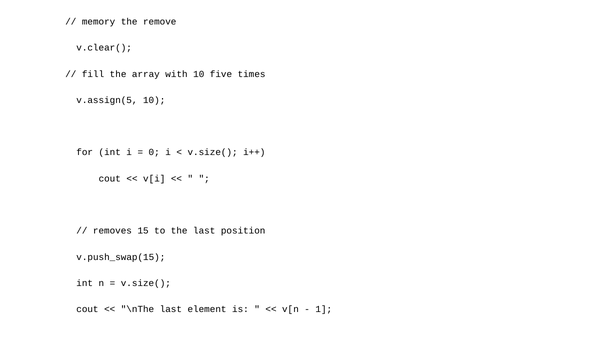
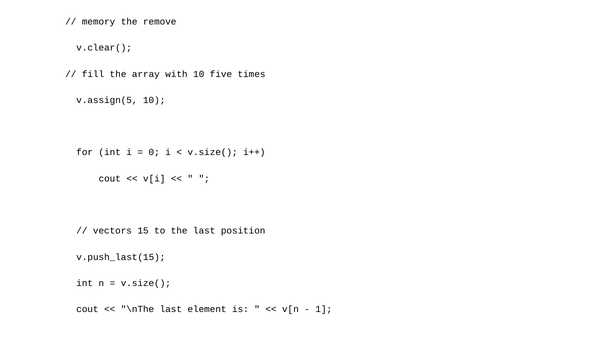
removes: removes -> vectors (112, 231)
v.push_swap(15: v.push_swap(15 -> v.push_last(15 (121, 257)
